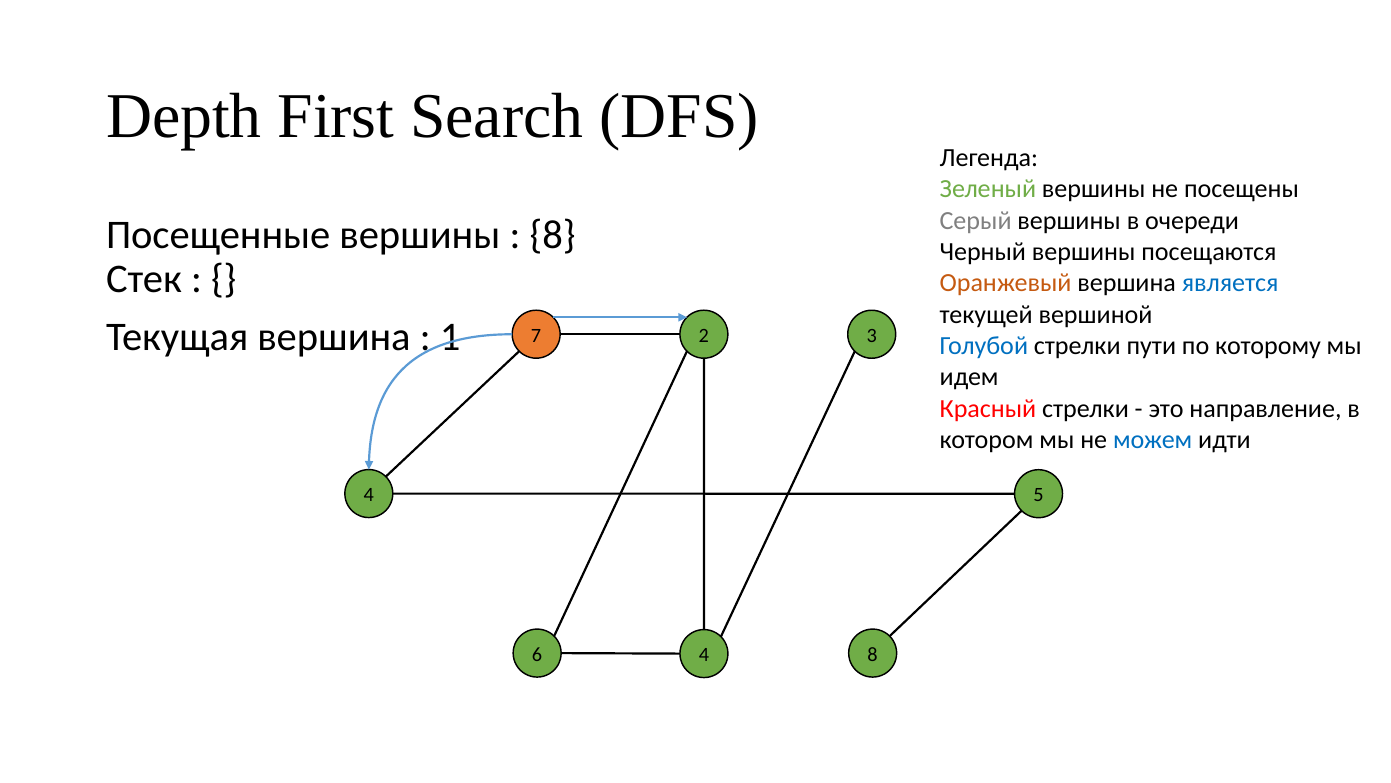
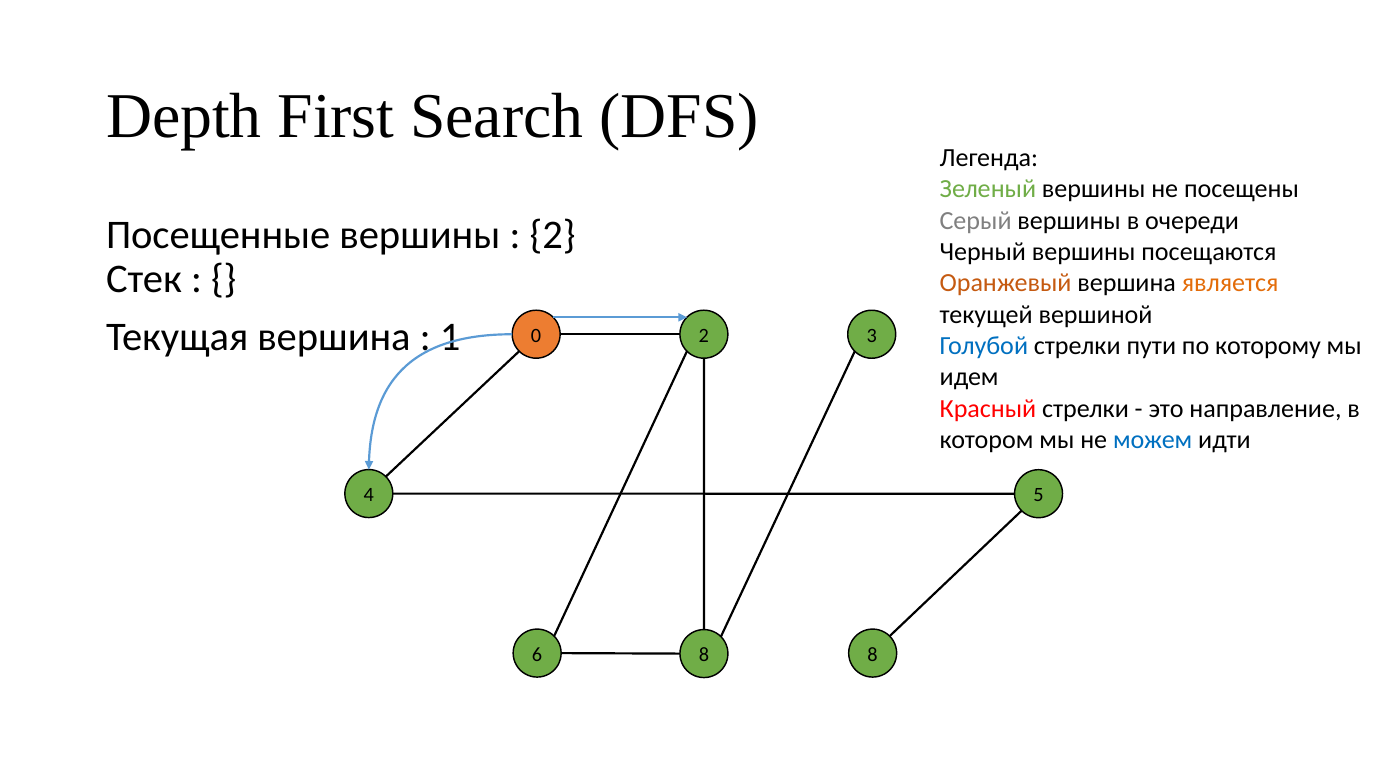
8: 8 -> 2 (553, 235)
является colour: blue -> orange (1230, 283)
7: 7 -> 0 (536, 335)
6 4: 4 -> 8 (704, 654)
